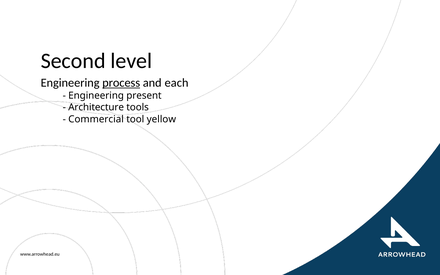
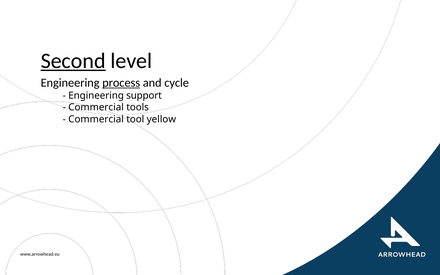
Second underline: none -> present (73, 61)
each: each -> cycle (177, 83)
present: present -> support (144, 96)
Architecture: Architecture -> Commercial (96, 107)
